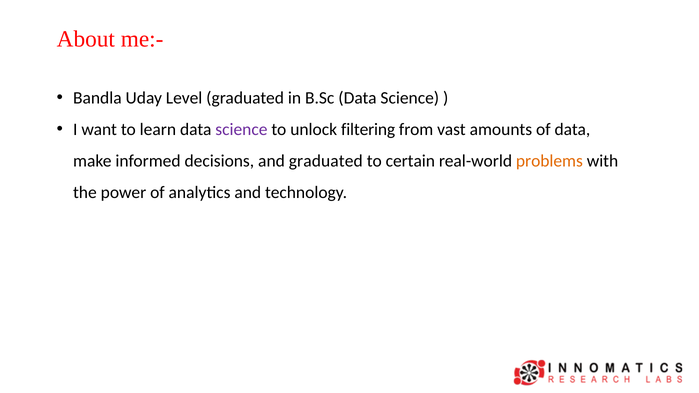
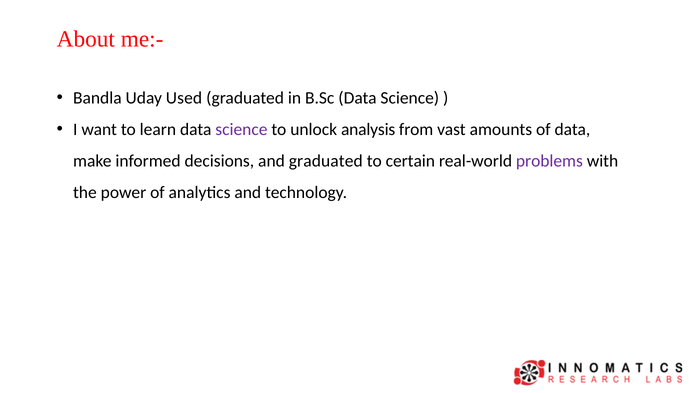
Level: Level -> Used (184, 98)
filtering: filtering -> analysis (368, 130)
problems colour: orange -> purple (549, 161)
